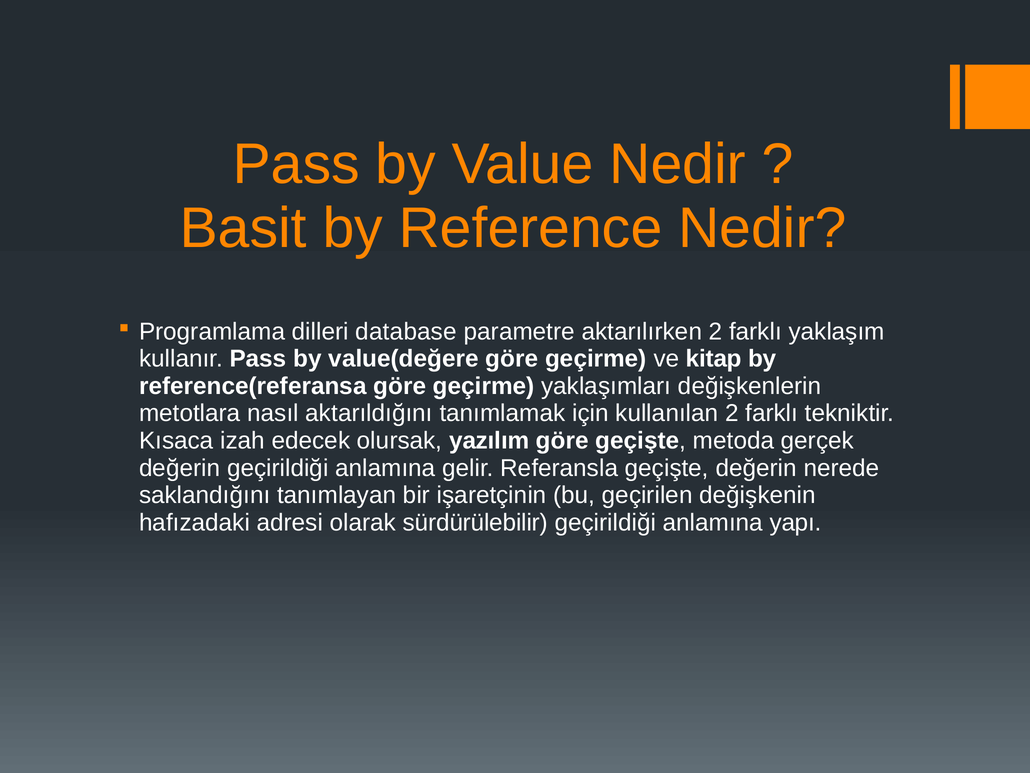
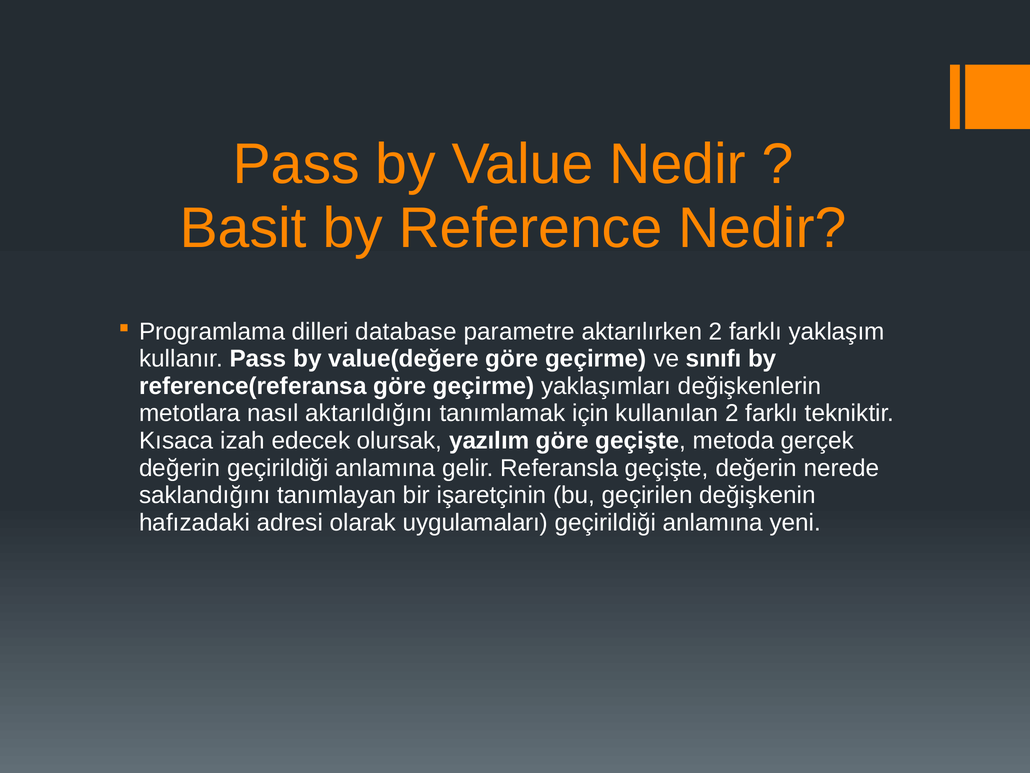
kitap: kitap -> sınıfı (714, 359)
sürdürülebilir: sürdürülebilir -> uygulamaları (475, 522)
yapı: yapı -> yeni (795, 522)
